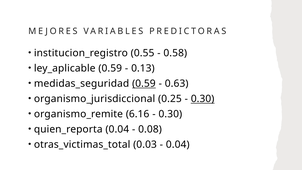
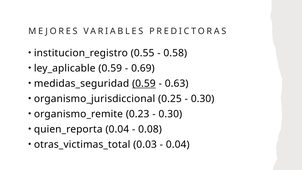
0.13: 0.13 -> 0.69 (143, 68)
0.30 underline: present -> none (203, 99)
6.16: 6.16 -> 0.23 (138, 114)
